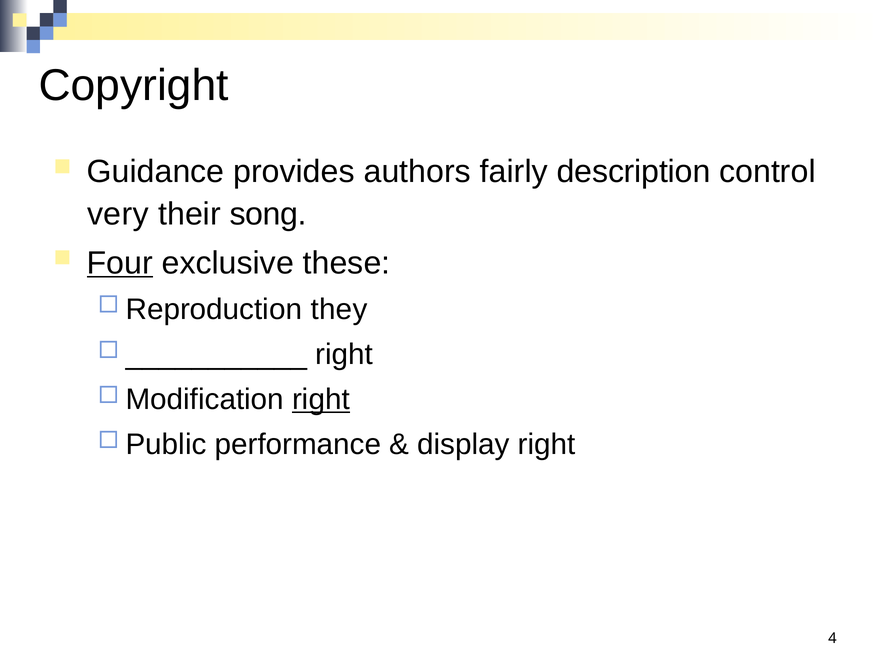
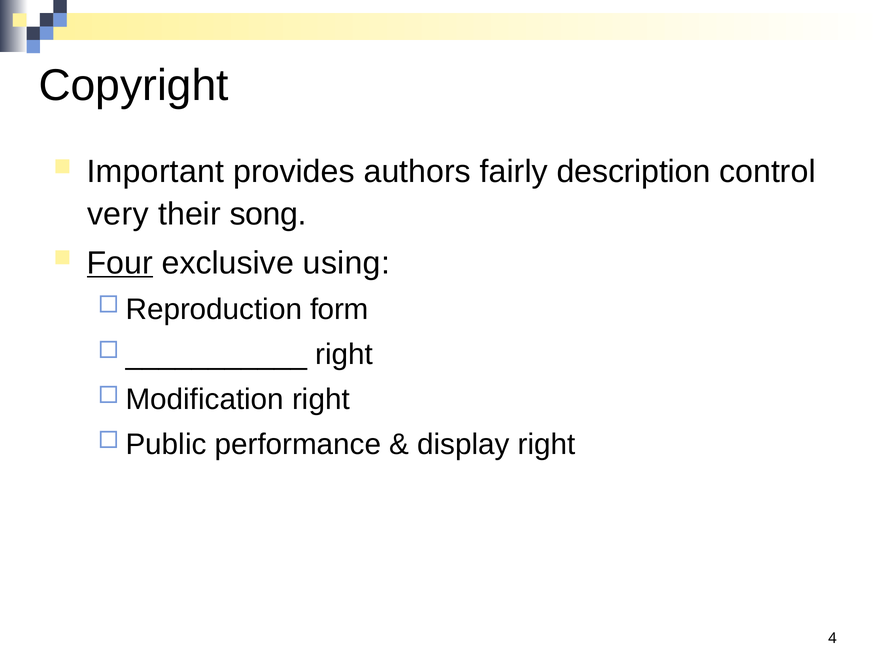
Guidance: Guidance -> Important (155, 172)
these: these -> using (346, 263)
they: they -> form (339, 309)
right underline: present -> none (321, 399)
